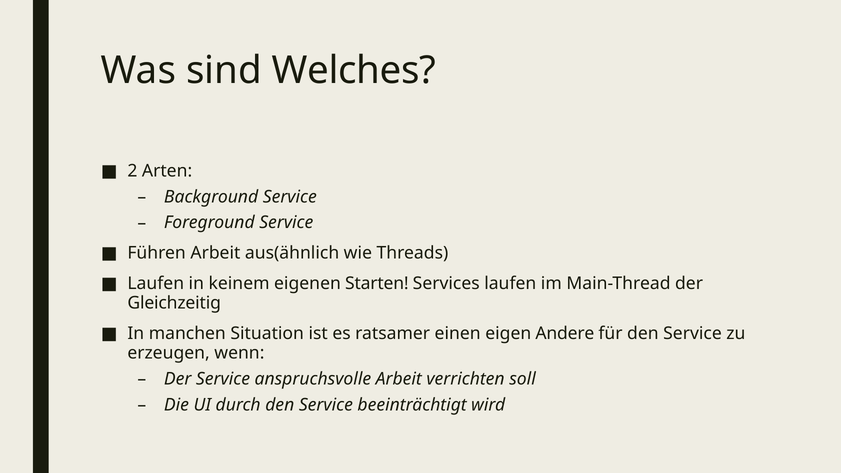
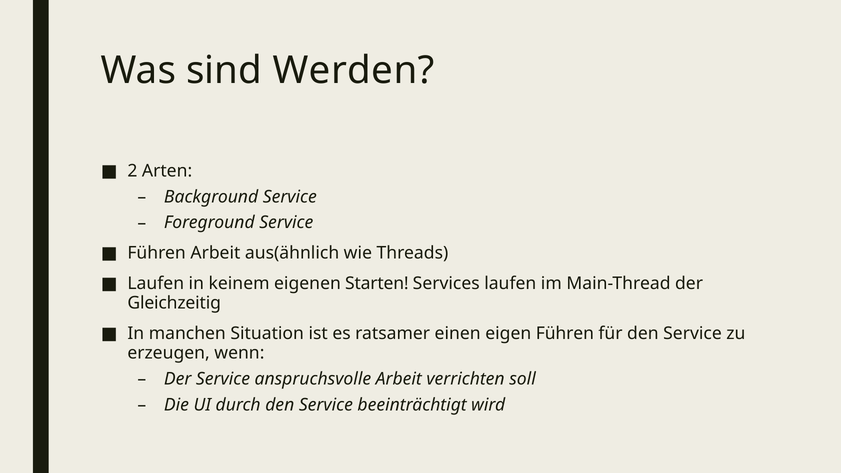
Welches: Welches -> Werden (354, 71)
eigen Andere: Andere -> Führen (565, 333)
